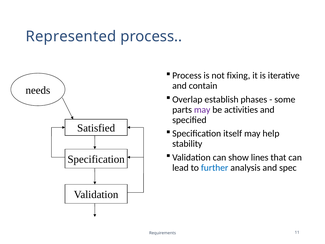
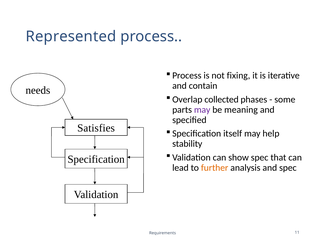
establish: establish -> collected (222, 99)
activities: activities -> meaning (241, 110)
Satisfied: Satisfied -> Satisfies (96, 128)
show lines: lines -> spec (260, 157)
further colour: blue -> orange (215, 168)
